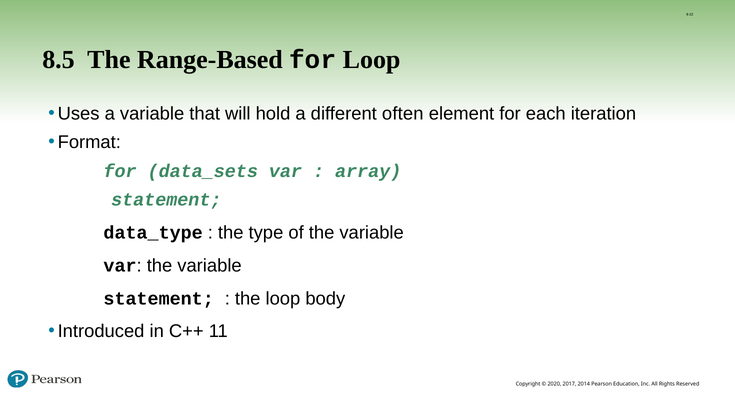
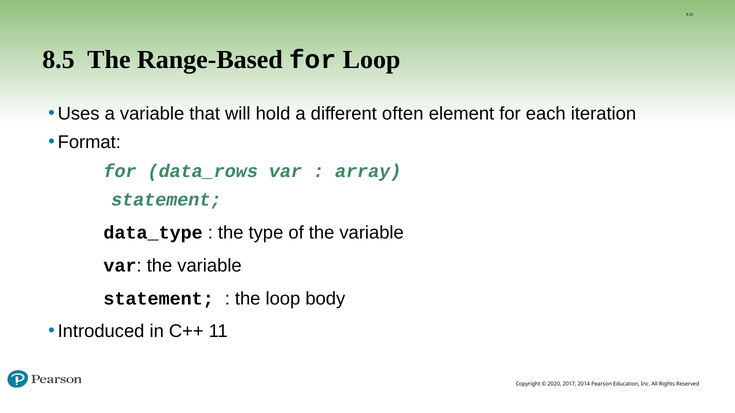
data_sets: data_sets -> data_rows (203, 171)
